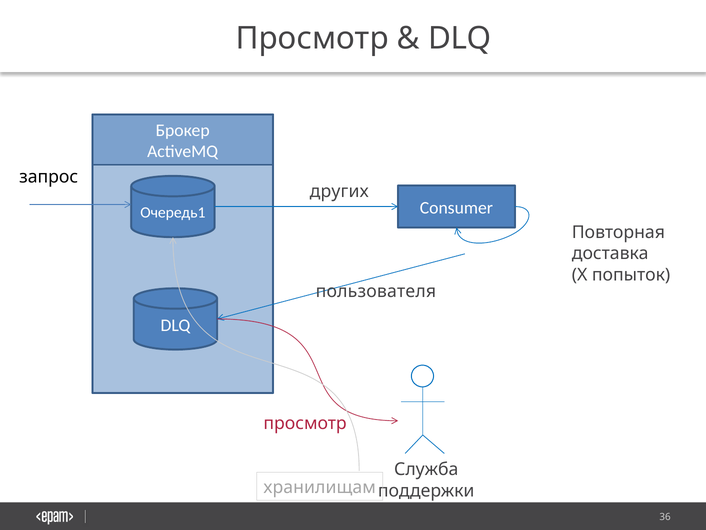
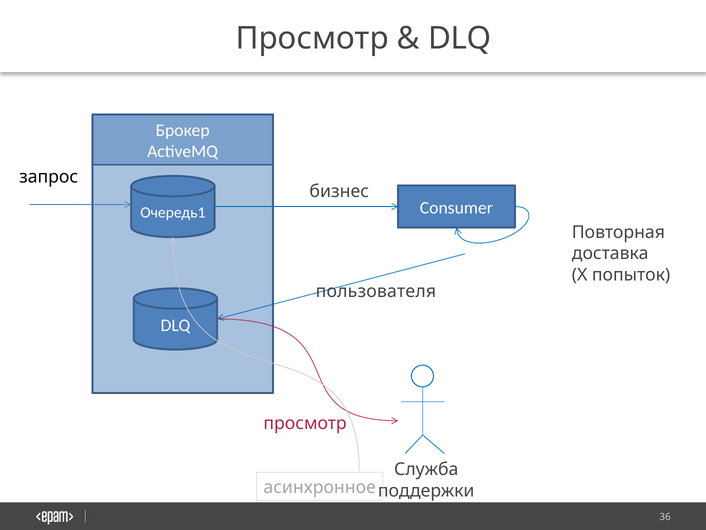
других: других -> бизнес (339, 191)
хранилищам: хранилищам -> асинхронное (320, 487)
